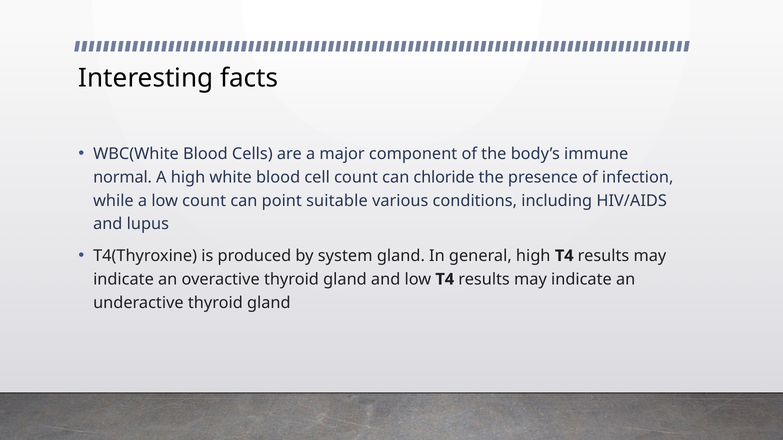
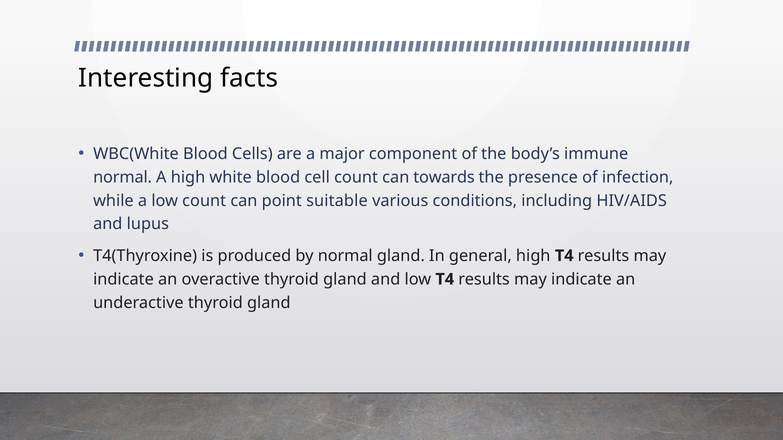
chloride: chloride -> towards (444, 177)
by system: system -> normal (345, 256)
